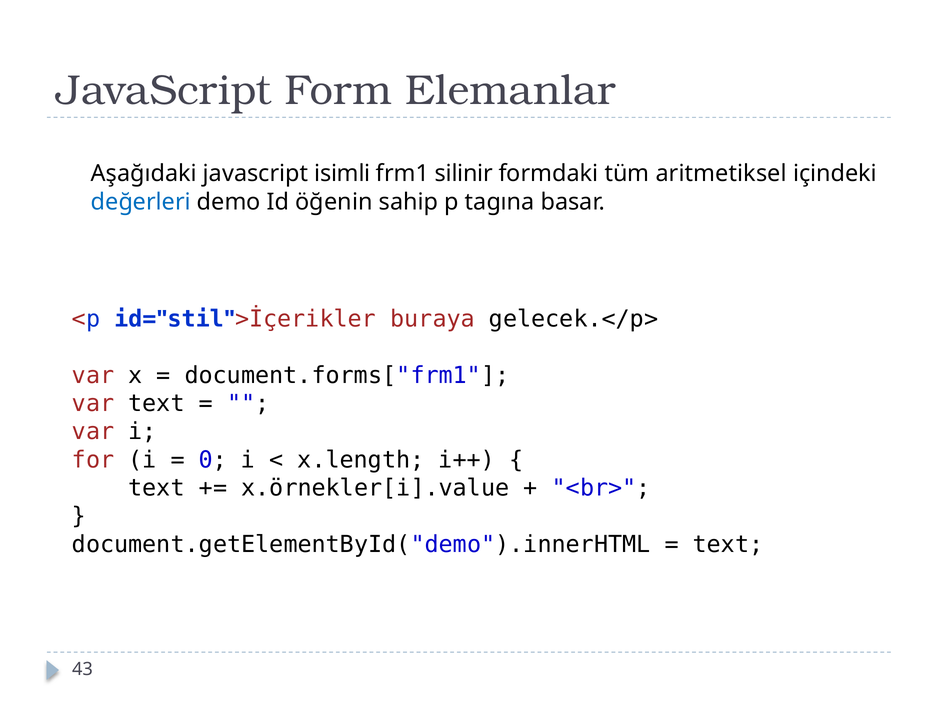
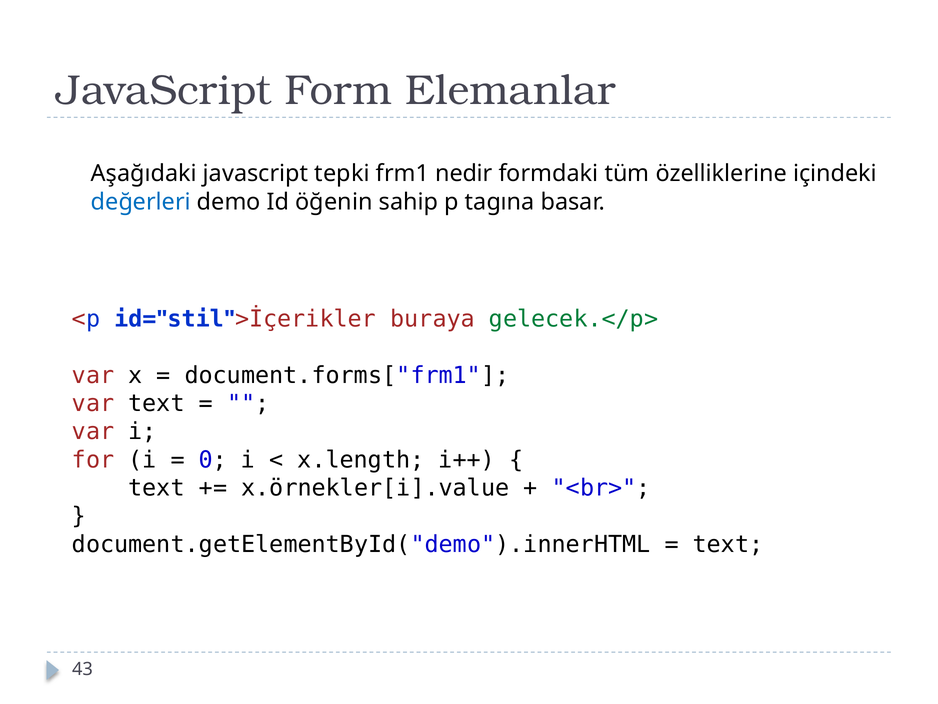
isimli: isimli -> tepki (342, 174)
silinir: silinir -> nedir (464, 174)
aritmetiksel: aritmetiksel -> özelliklerine (721, 174)
gelecek.</p> colour: black -> green (574, 319)
